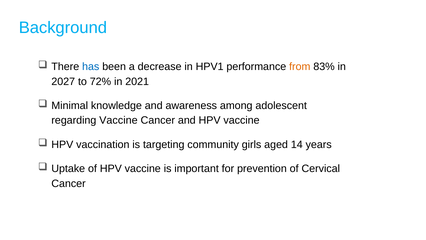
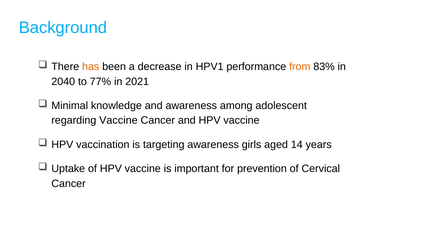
has colour: blue -> orange (91, 67)
2027: 2027 -> 2040 (63, 81)
72%: 72% -> 77% (100, 81)
targeting community: community -> awareness (213, 144)
